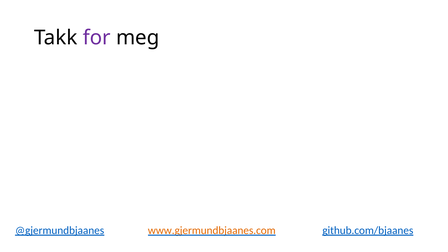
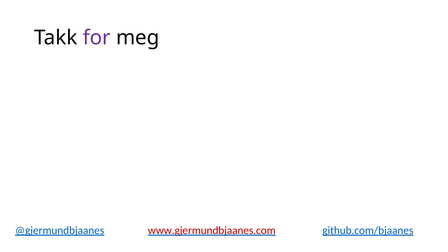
www.gjermundbjaanes.com colour: orange -> red (212, 230)
